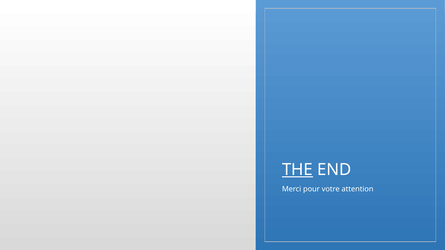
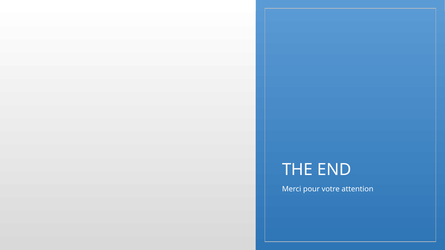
THE underline: present -> none (297, 170)
